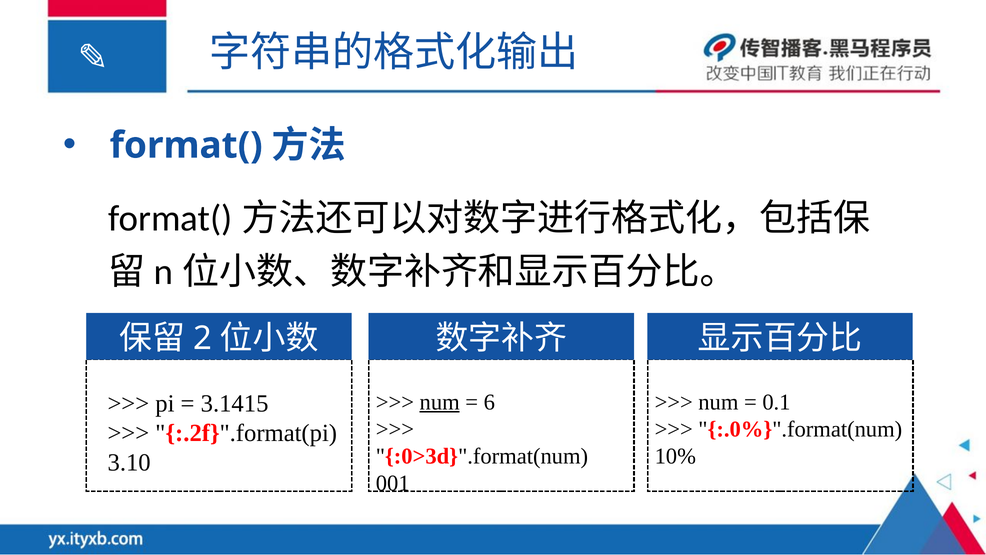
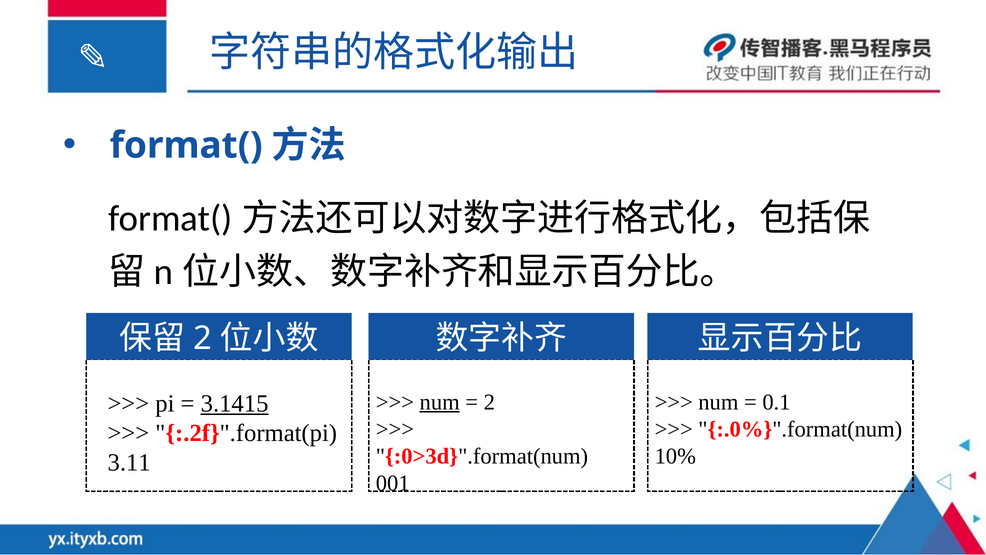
6: 6 -> 2 (489, 402)
3.1415 underline: none -> present (235, 403)
3.10: 3.10 -> 3.11 (129, 462)
